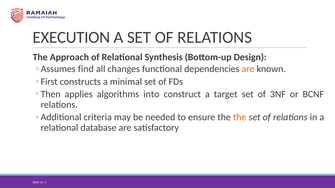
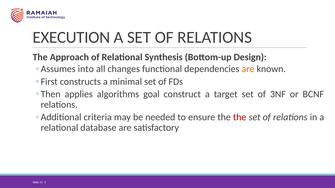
find: find -> into (86, 69)
into: into -> goal (151, 94)
the colour: orange -> red (240, 118)
